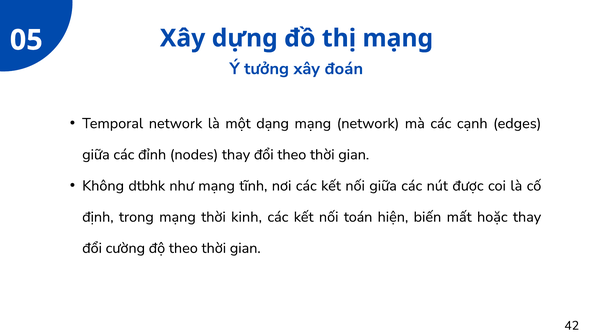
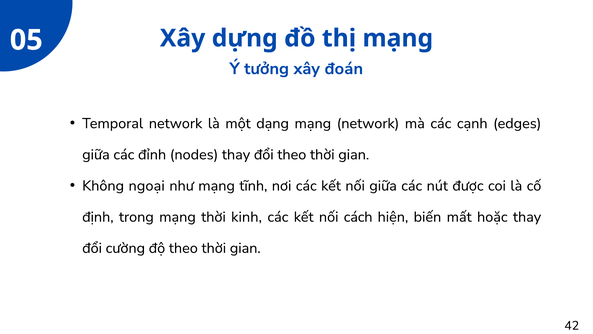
dtbhk: dtbhk -> ngoại (147, 186)
toán: toán -> cách (358, 217)
